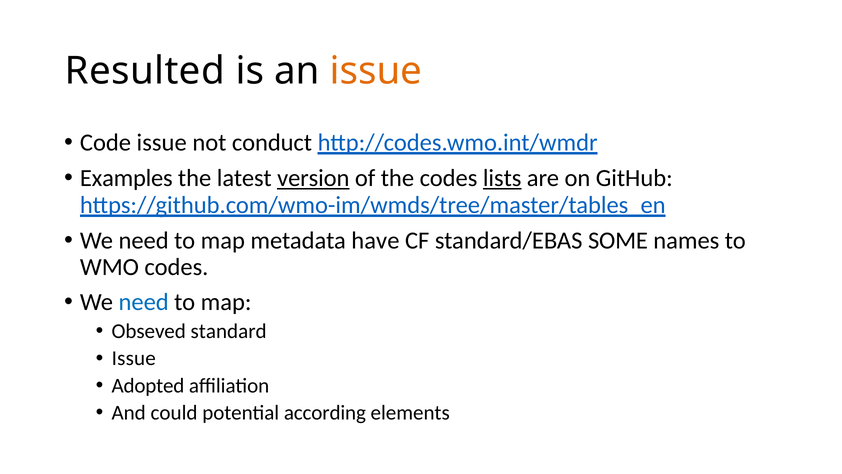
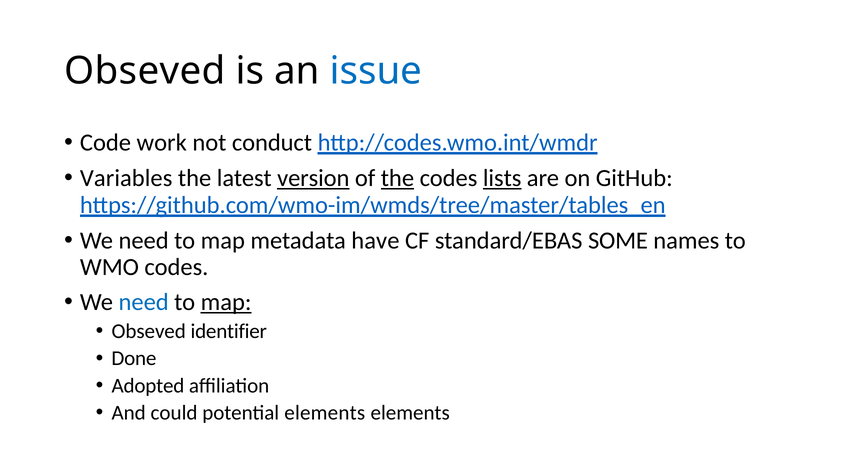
Resulted: Resulted -> Obseved (145, 71)
issue colour: orange -> blue (376, 71)
Code issue: issue -> work (162, 143)
Examples: Examples -> Variables (126, 178)
the underline: none -> present (397, 178)
map underline: none -> present (226, 302)
standard: standard -> identifier (229, 331)
Issue: Issue -> Done (134, 358)
potential according: according -> elements (325, 412)
